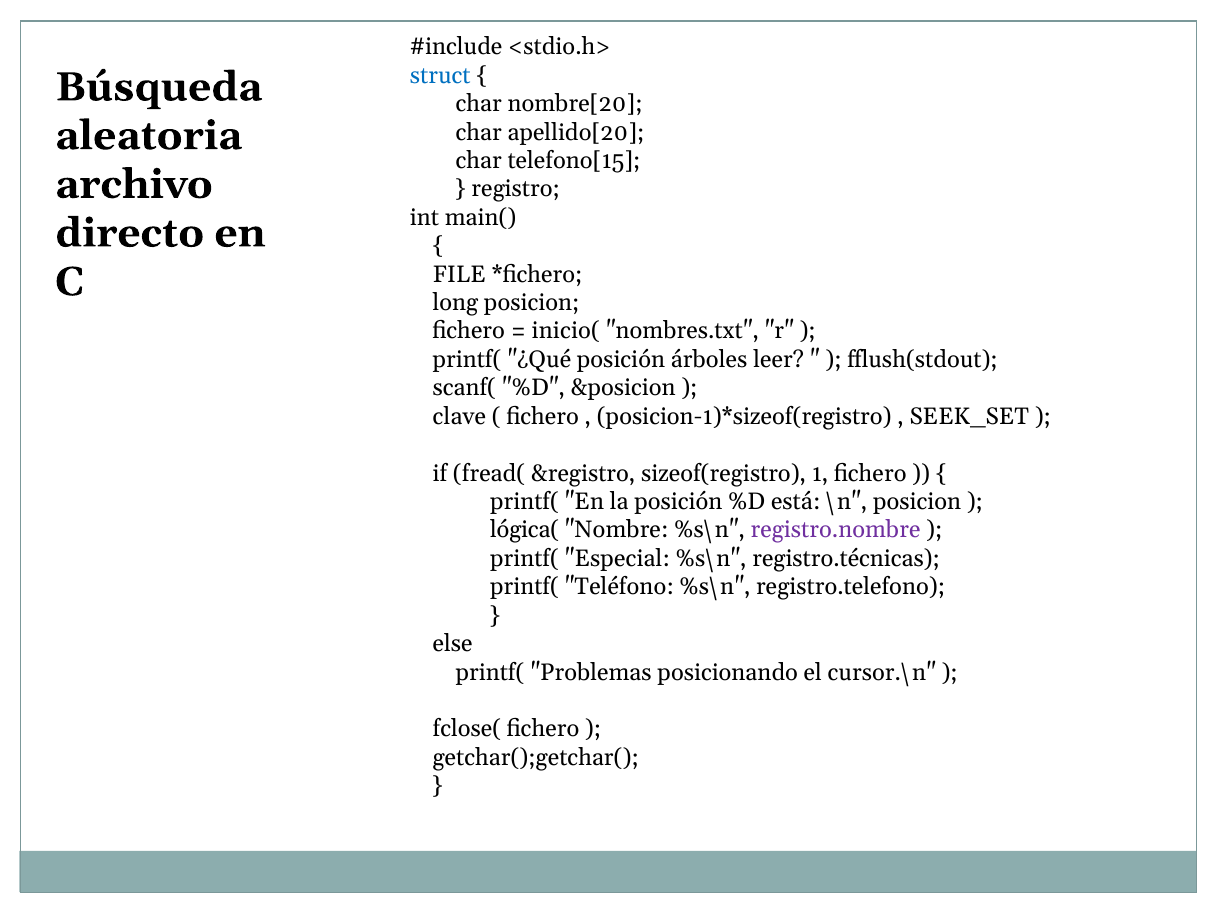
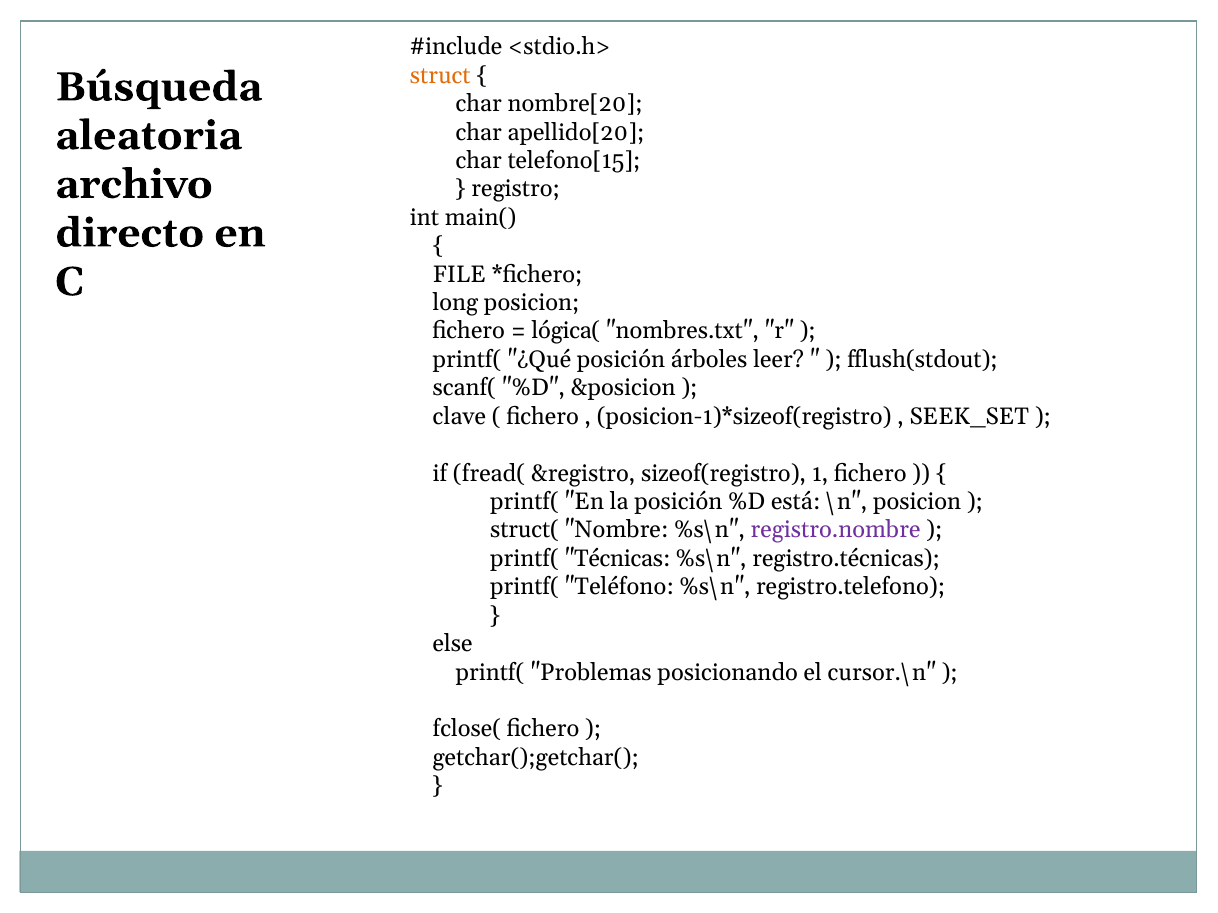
struct colour: blue -> orange (440, 75)
inicio(: inicio( -> lógica( (566, 331)
lógica(: lógica( -> struct( (525, 530)
Especial: Especial -> Técnicas (617, 559)
